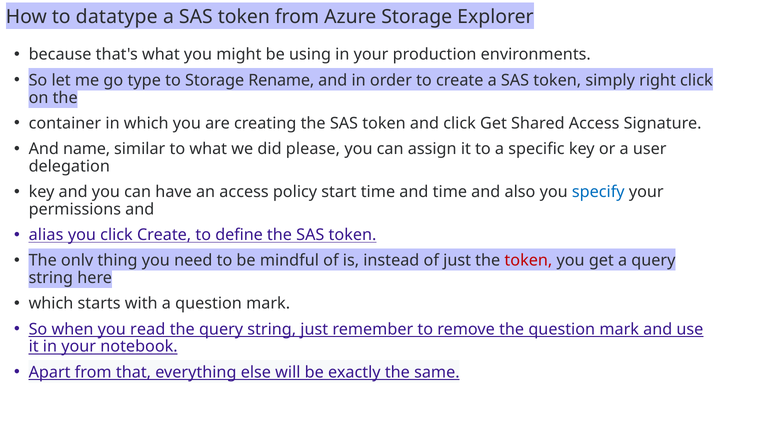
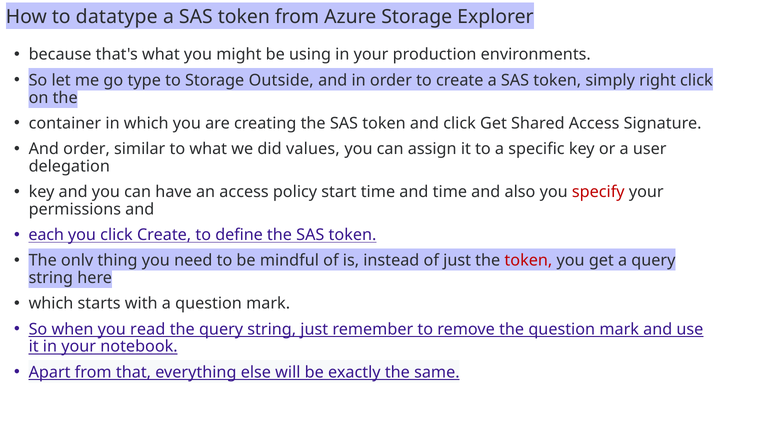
Rename: Rename -> Outside (281, 80)
And name: name -> order (87, 149)
please: please -> values (313, 149)
specify colour: blue -> red (598, 192)
alias: alias -> each (46, 235)
